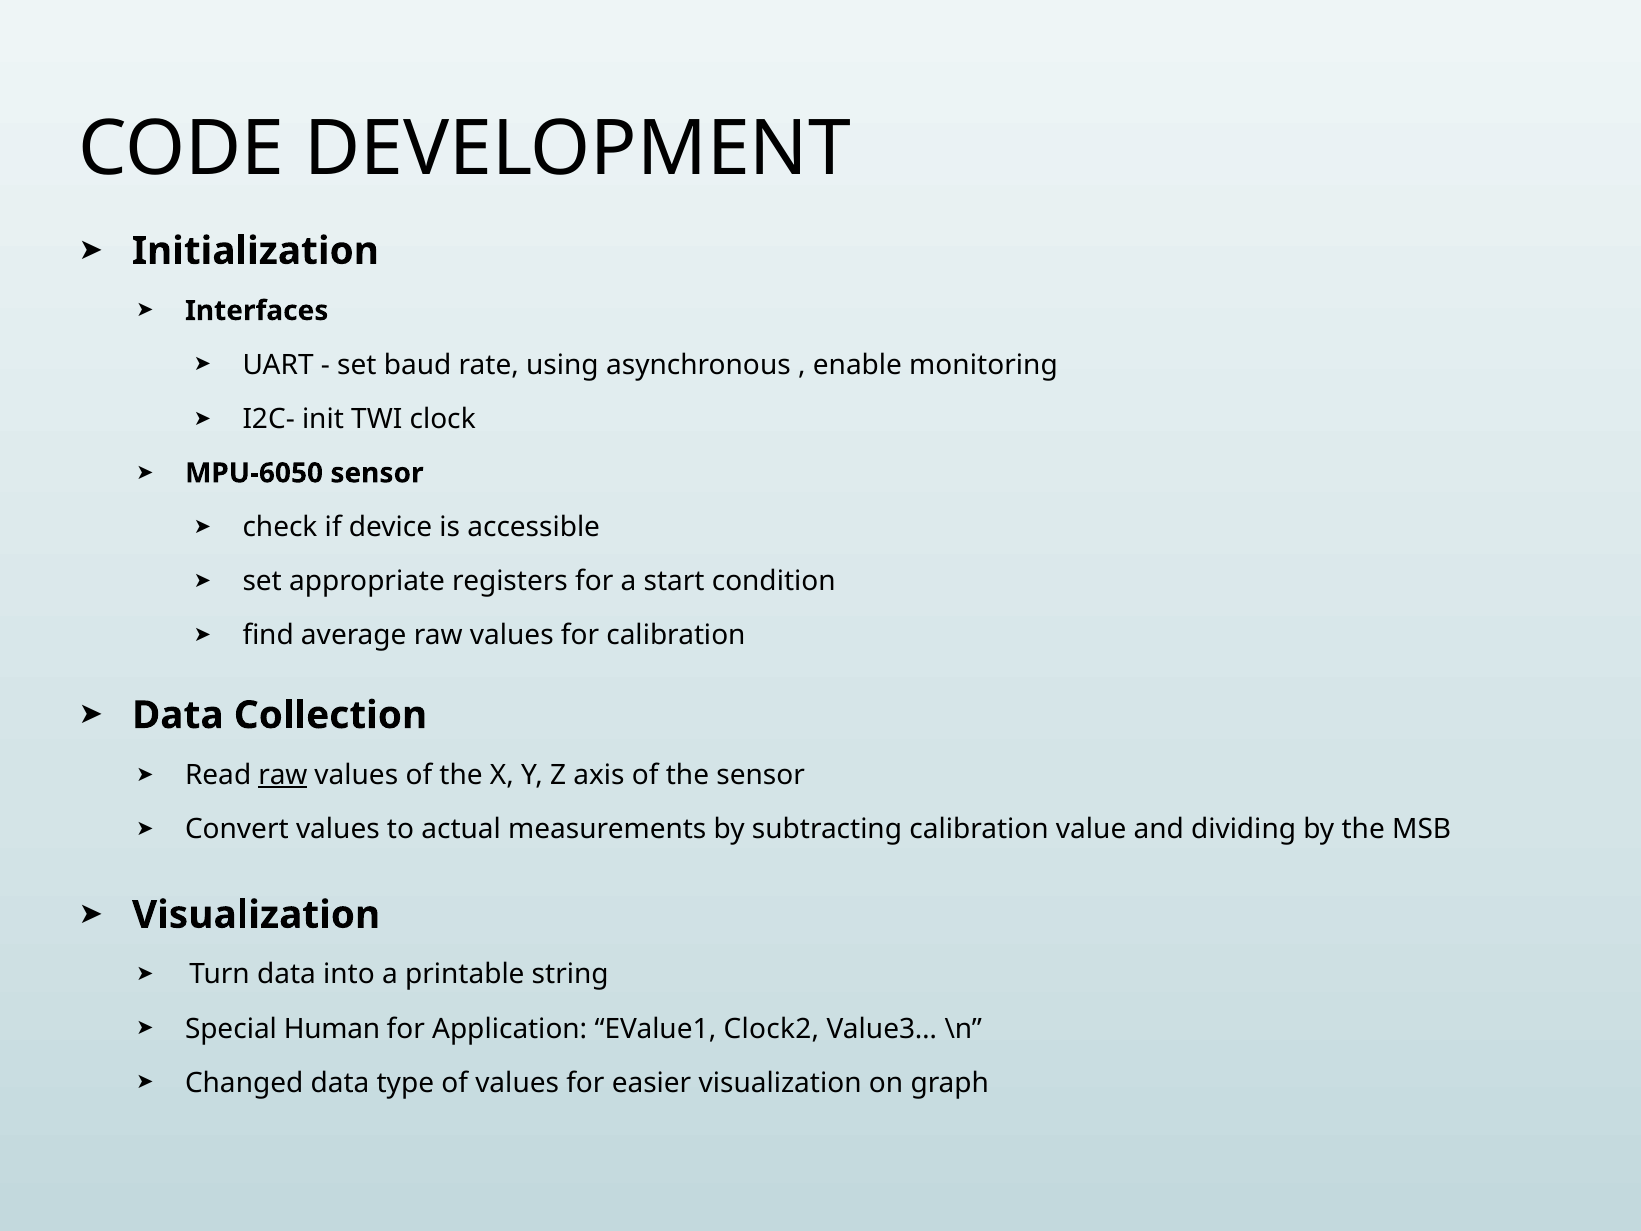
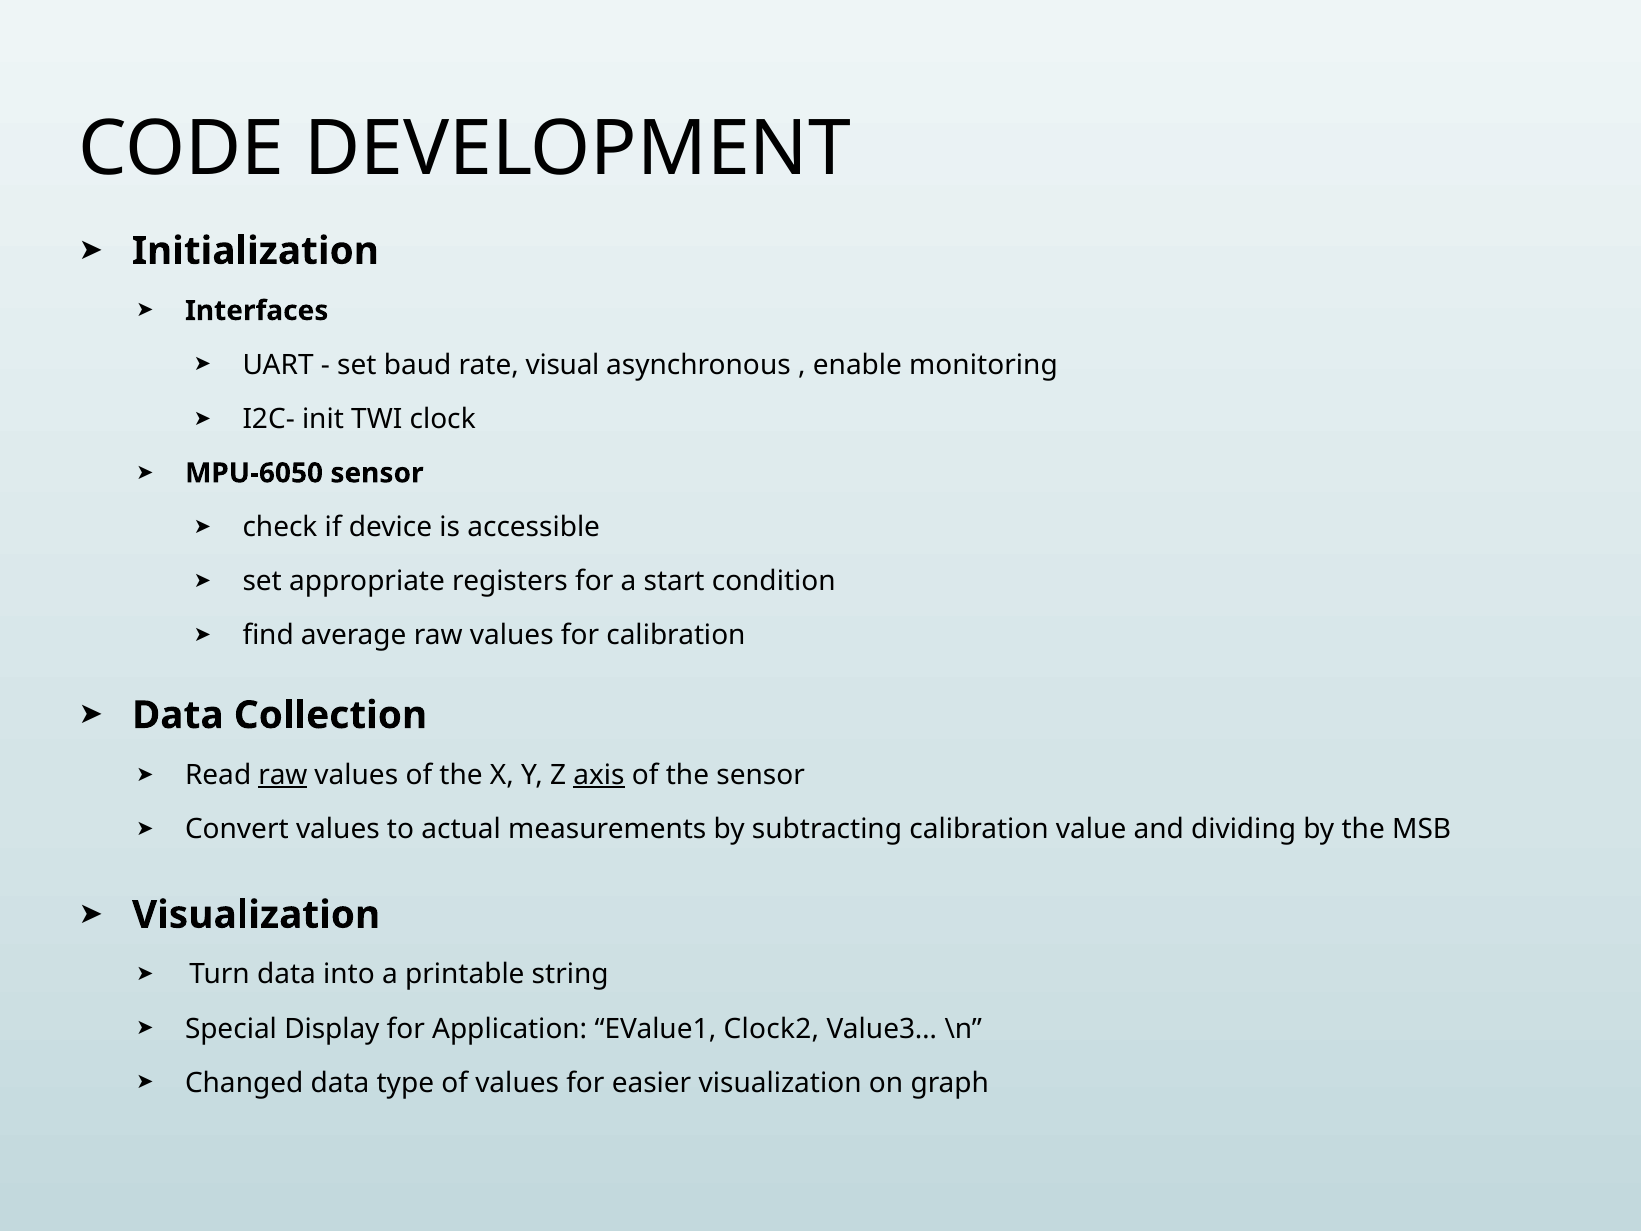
using: using -> visual (563, 365)
axis underline: none -> present (599, 775)
Human: Human -> Display (332, 1029)
